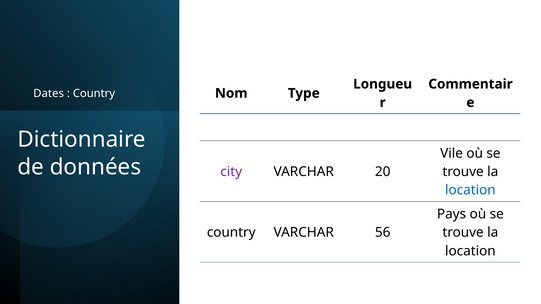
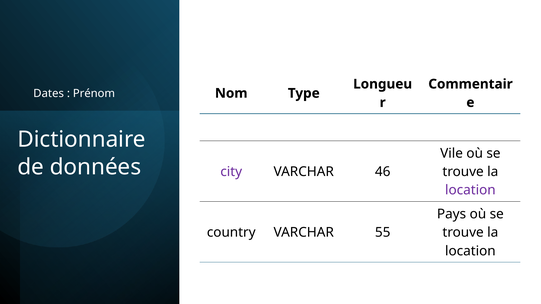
Country: Country -> Prénom (94, 94)
20: 20 -> 46 (383, 172)
location colour: blue -> purple (470, 190)
56: 56 -> 55 (383, 233)
